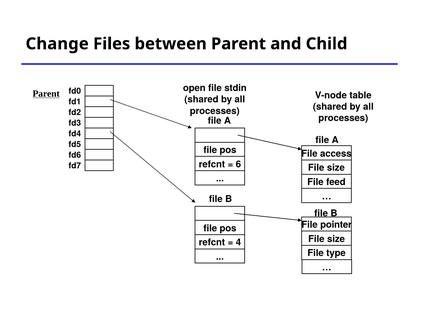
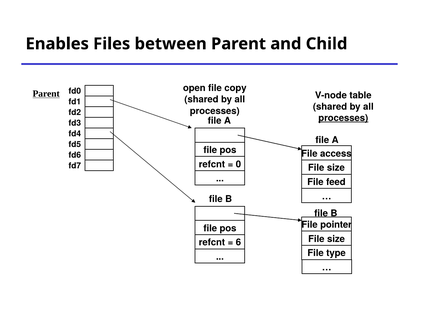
Change: Change -> Enables (57, 44)
stdin: stdin -> copy (235, 88)
processes underline: none -> present (343, 118)
6: 6 -> 0 (238, 164)
4: 4 -> 6 (238, 242)
